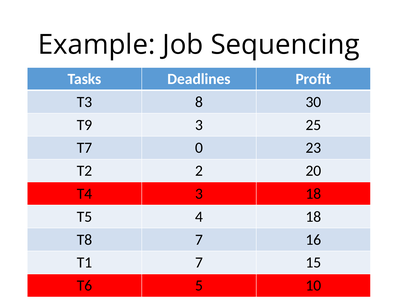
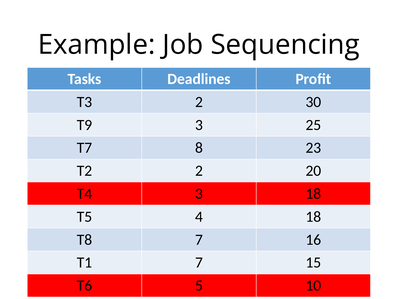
T3 8: 8 -> 2 (199, 102)
0: 0 -> 8 (199, 148)
